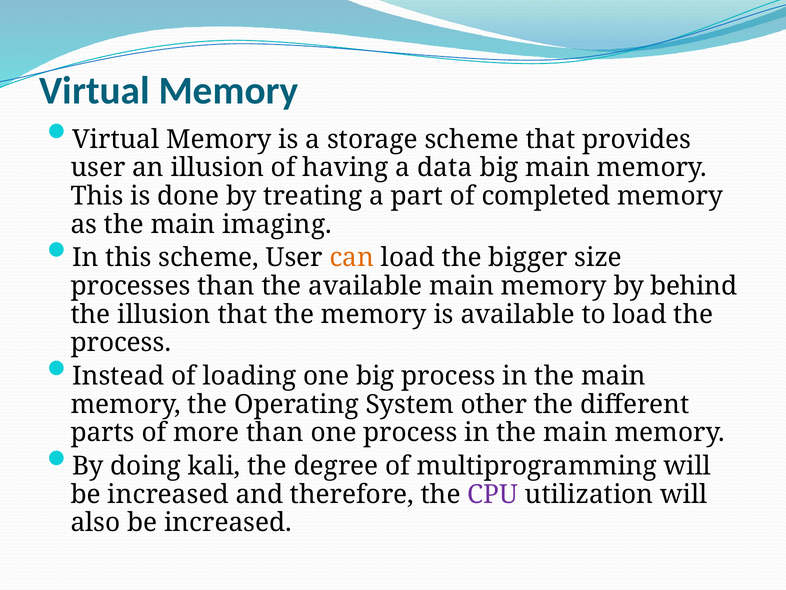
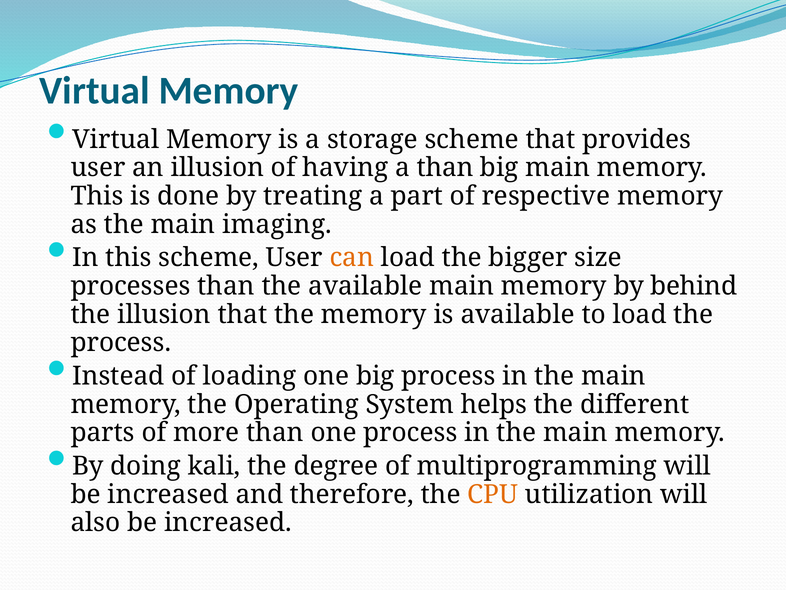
a data: data -> than (445, 168)
completed: completed -> respective (546, 196)
other: other -> helps (494, 404)
CPU colour: purple -> orange (493, 494)
